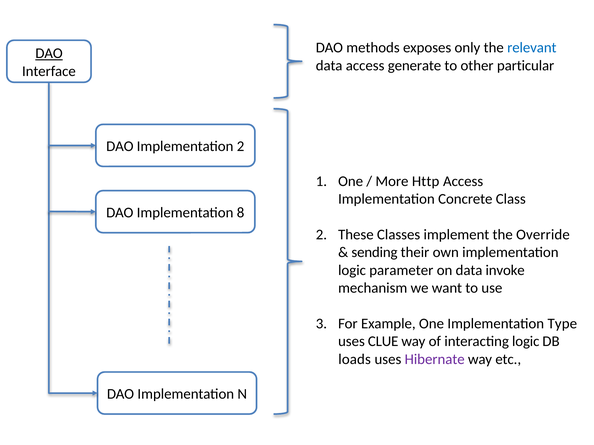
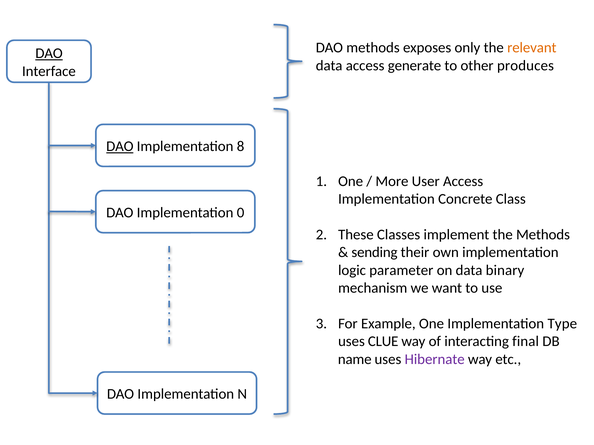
relevant colour: blue -> orange (532, 48)
particular: particular -> produces (525, 66)
DAO underline: none -> present (120, 147)
Implementation 2: 2 -> 8 (241, 147)
Http: Http -> User (426, 181)
8: 8 -> 0 (241, 213)
the Override: Override -> Methods (543, 235)
invoke: invoke -> binary (505, 270)
interacting logic: logic -> final (526, 342)
loads: loads -> name (355, 360)
